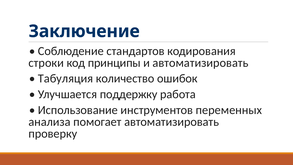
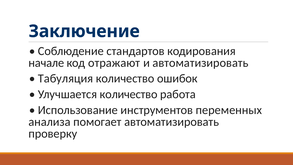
строки: строки -> начале (46, 63)
принципы: принципы -> отражают (114, 63)
Улучшается поддержку: поддержку -> количество (129, 94)
